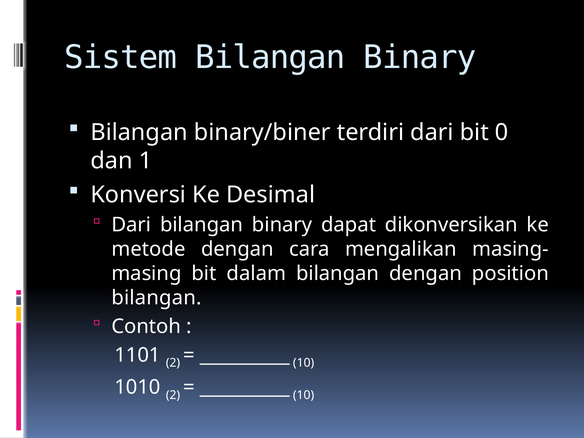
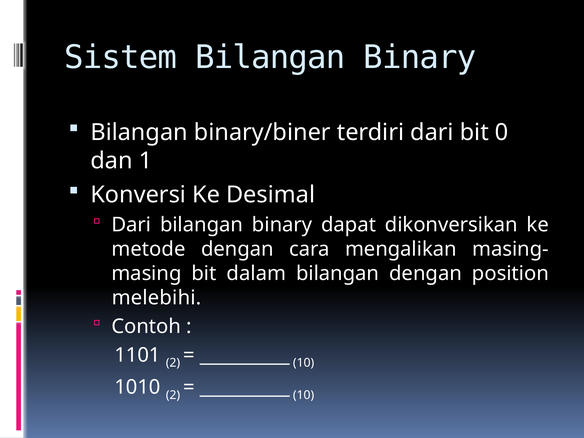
bilangan: bilangan -> melebihi (157, 298)
